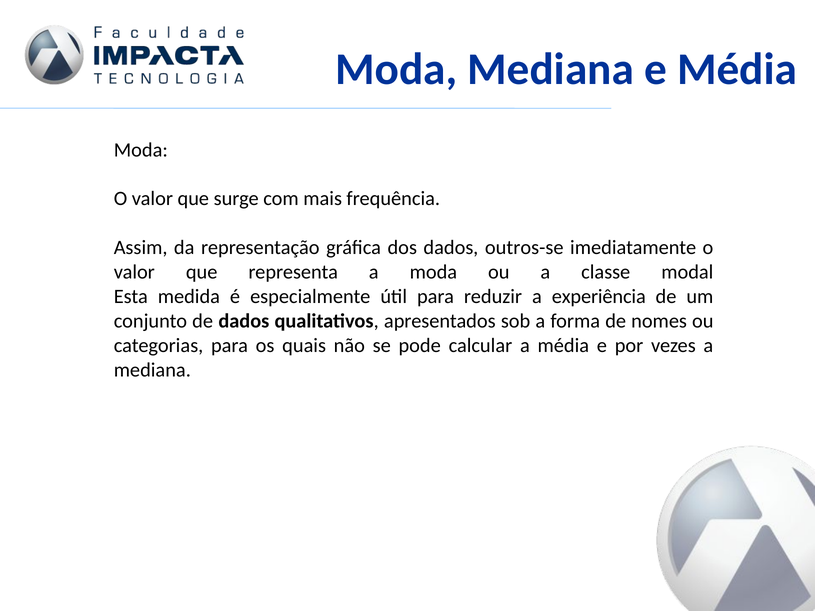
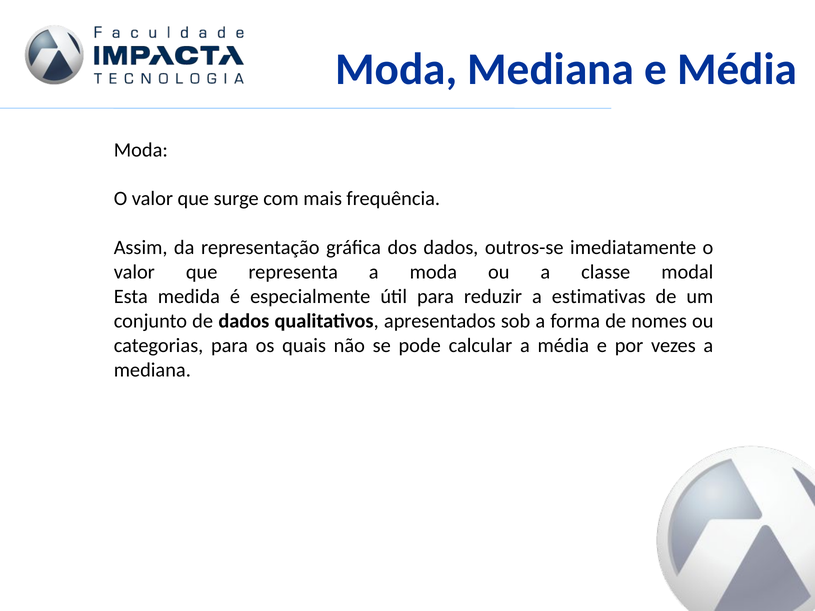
experiência: experiência -> estimativas (599, 297)
